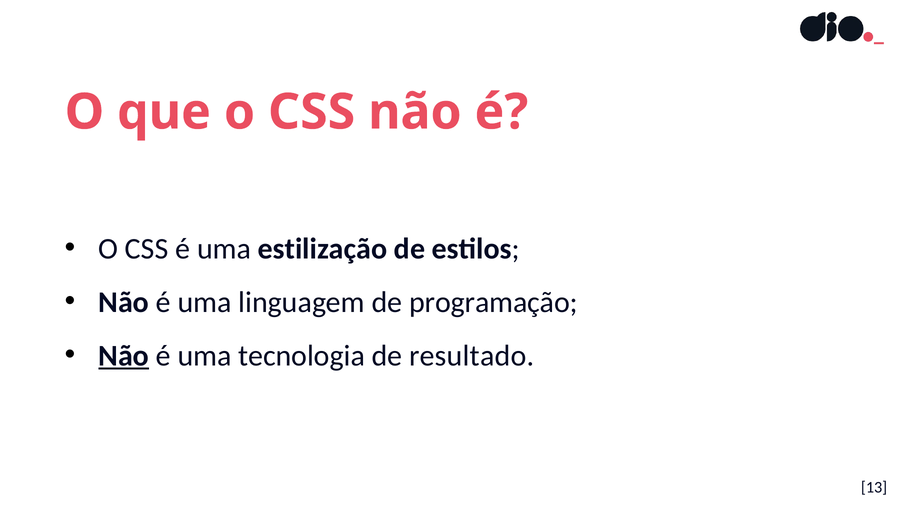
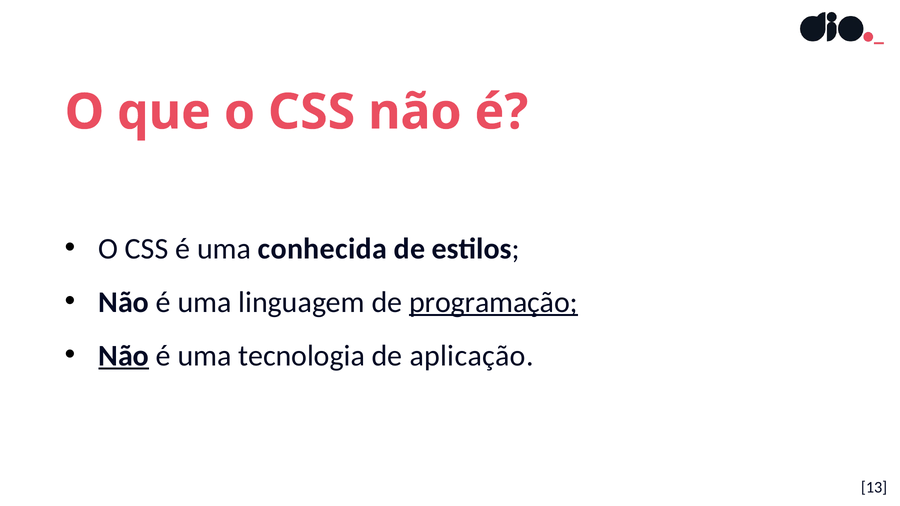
estilização: estilização -> conhecida (322, 249)
programação underline: none -> present (494, 302)
resultado: resultado -> aplicação (472, 356)
